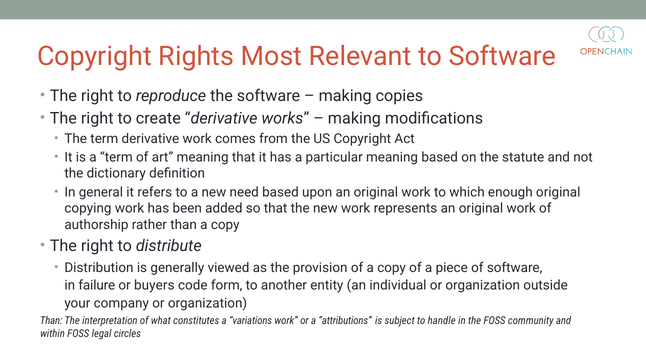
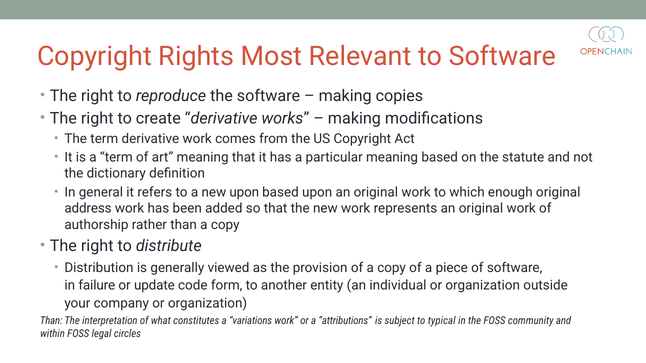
new need: need -> upon (244, 193)
copying: copying -> address (88, 209)
buyers: buyers -> update (154, 286)
handle: handle -> typical (442, 321)
